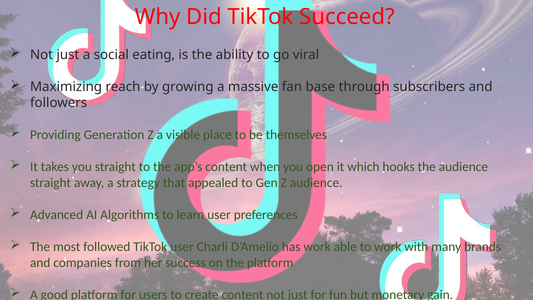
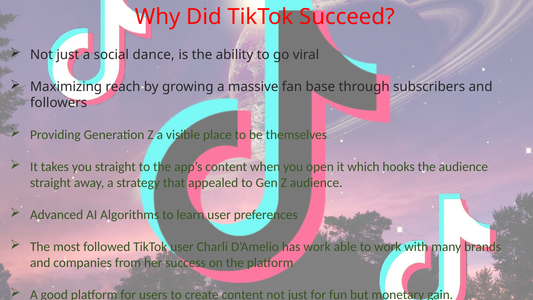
eating: eating -> dance (154, 55)
